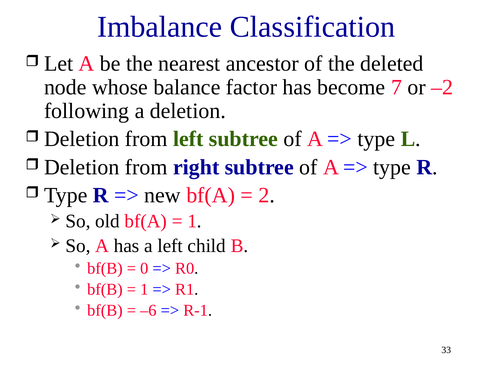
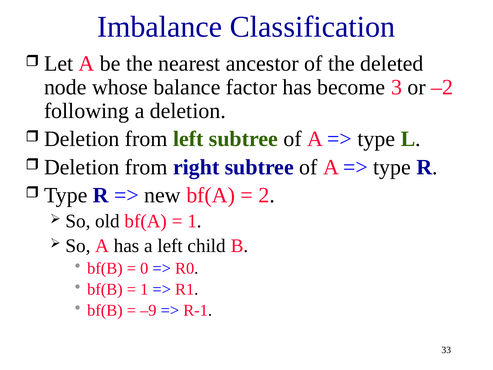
7: 7 -> 3 (397, 87)
–6: –6 -> –9 (148, 310)
